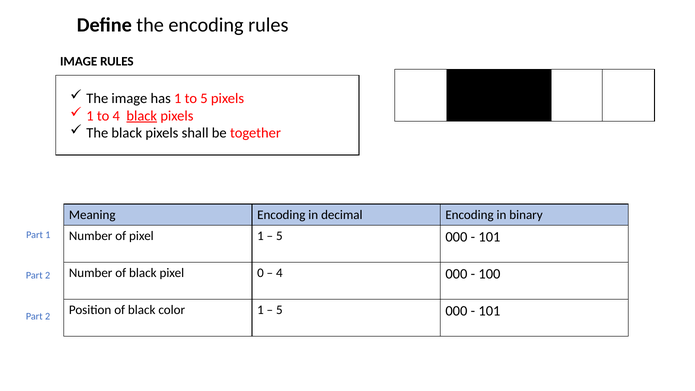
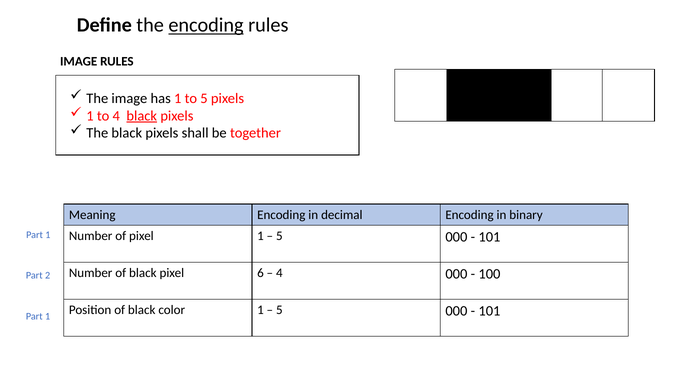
encoding underline: none -> present (206, 25)
0: 0 -> 6 (260, 273)
2: 2 -> 1 (48, 316)
